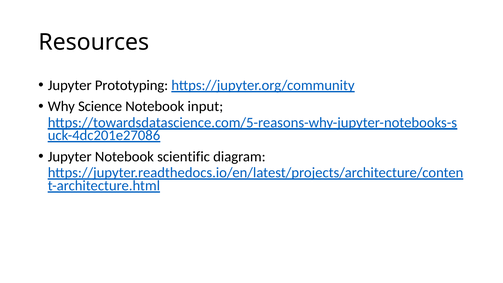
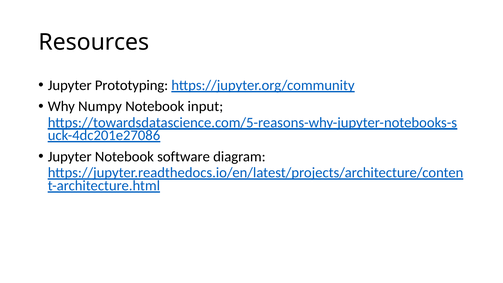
Science: Science -> Numpy (100, 106)
scientific: scientific -> software (184, 157)
